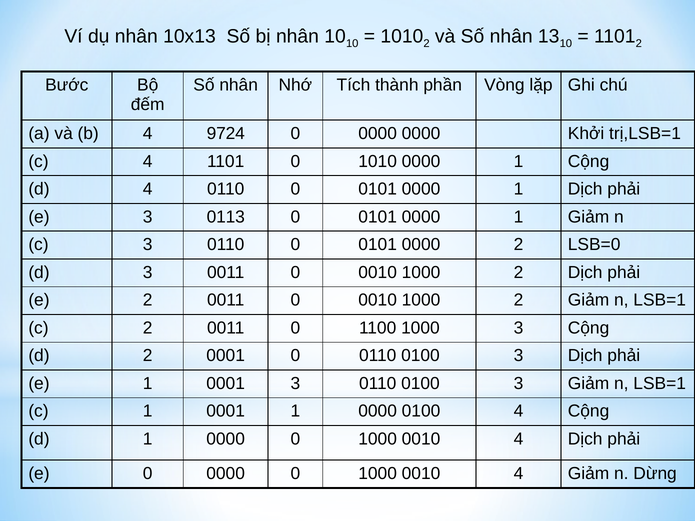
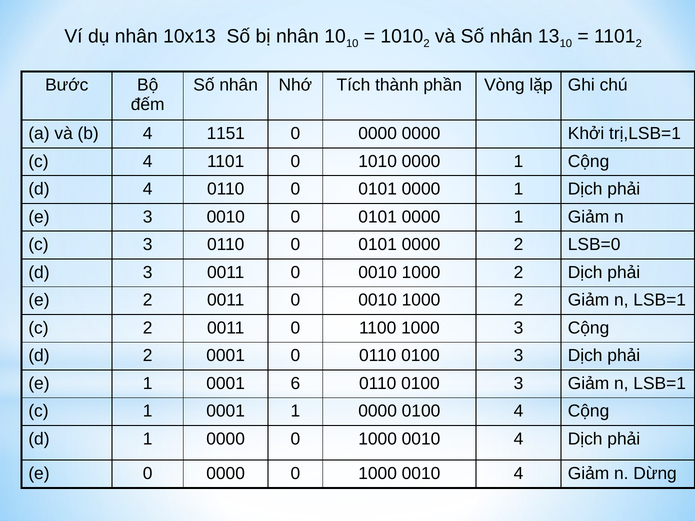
9724: 9724 -> 1151 (226, 134)
3 0113: 0113 -> 0010 (226, 217)
0001 3: 3 -> 6 (295, 384)
